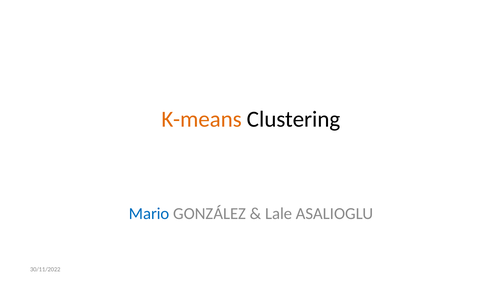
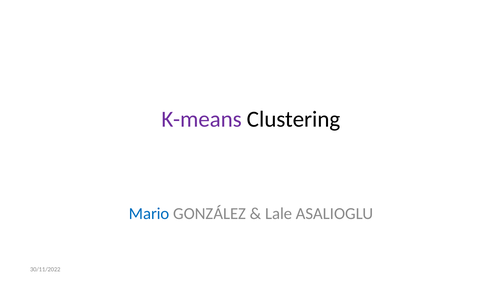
K-means colour: orange -> purple (202, 120)
